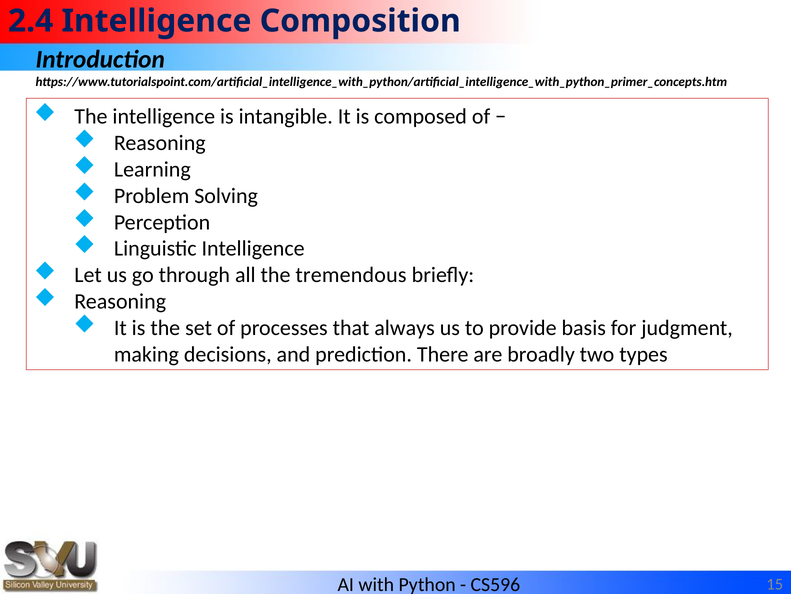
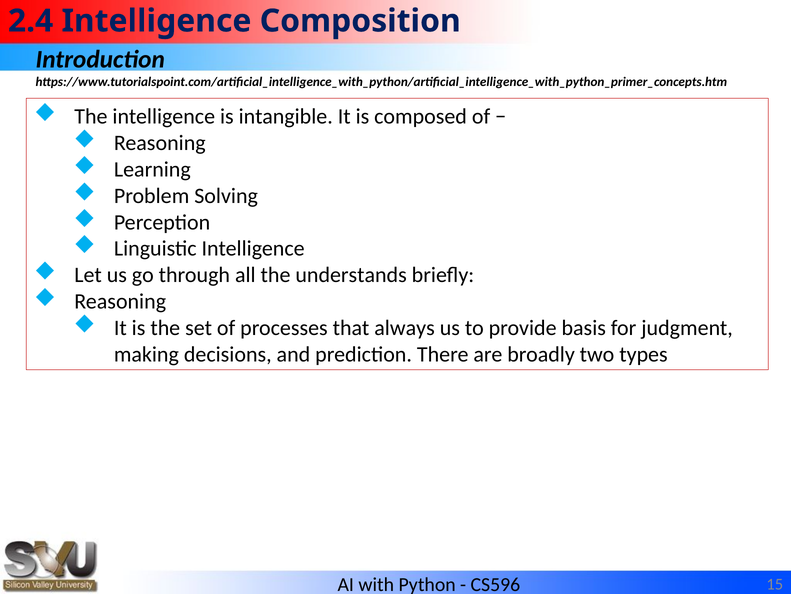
tremendous: tremendous -> understands (351, 275)
